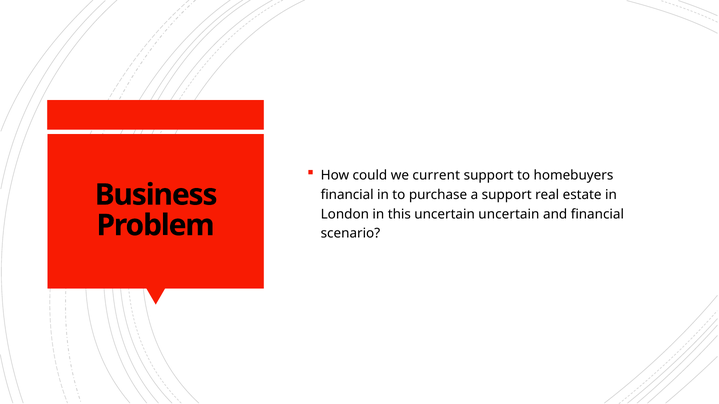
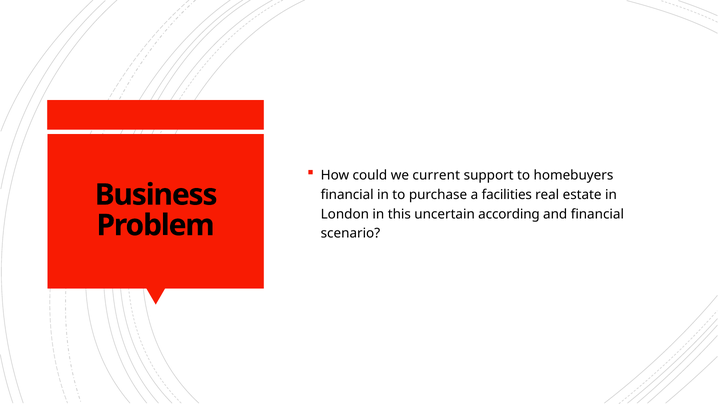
a support: support -> facilities (507, 195)
uncertain uncertain: uncertain -> according (509, 214)
